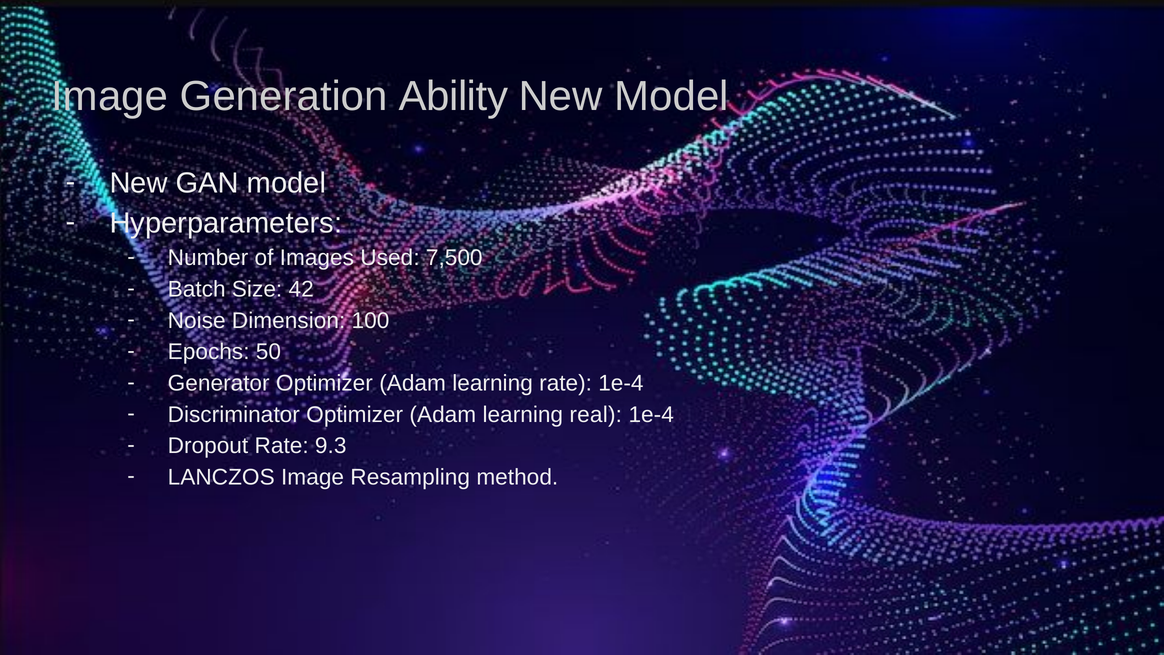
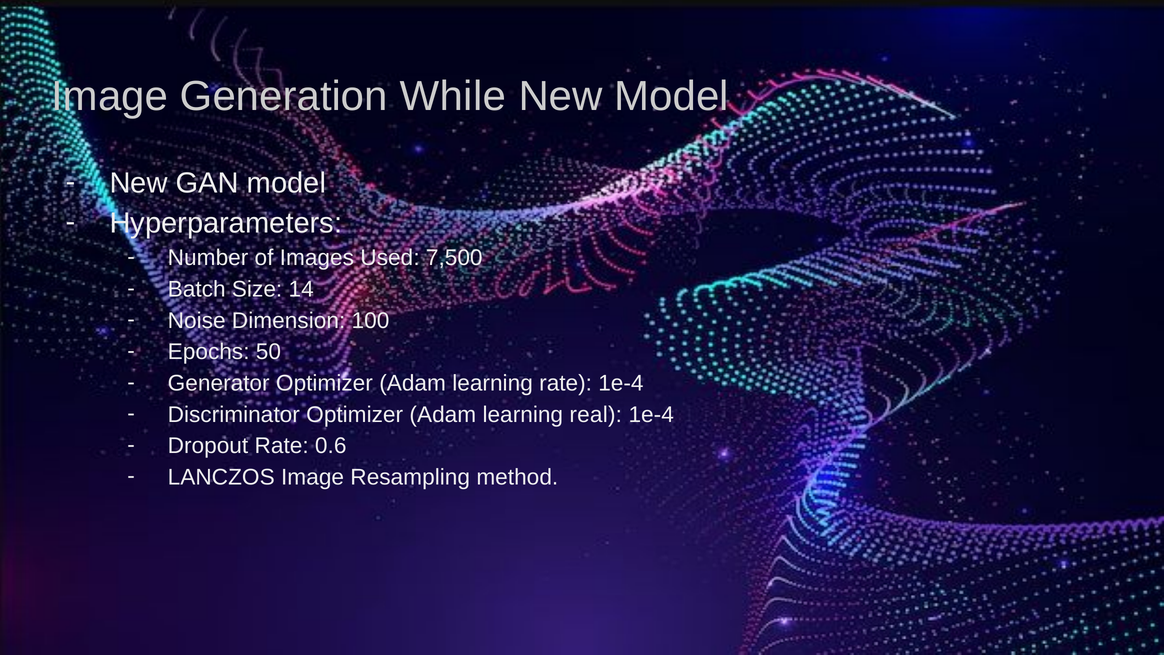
Ability: Ability -> While (453, 96)
42: 42 -> 14 (301, 289)
9.3: 9.3 -> 0.6 (331, 446)
